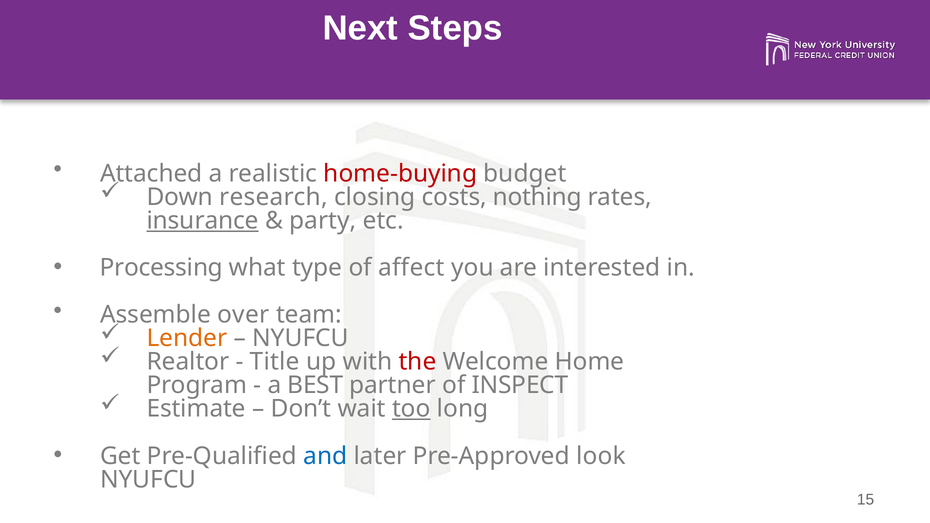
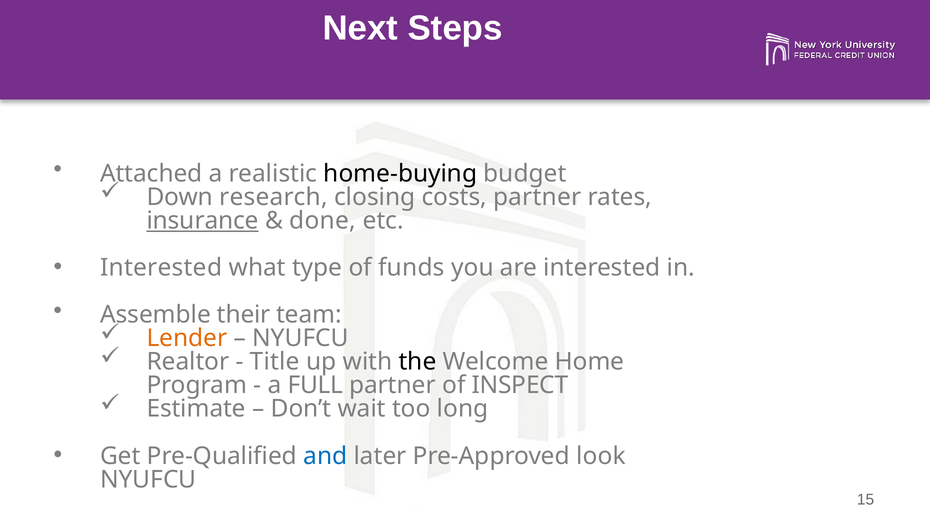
home-buying colour: red -> black (400, 174)
costs nothing: nothing -> partner (537, 197)
party: party -> done (323, 221)
Processing: Processing -> Interested (161, 268)
affect: affect -> funds (411, 268)
over: over -> their (244, 315)
the colour: red -> black (418, 362)
BEST: BEST -> FULL (315, 385)
too underline: present -> none (411, 409)
